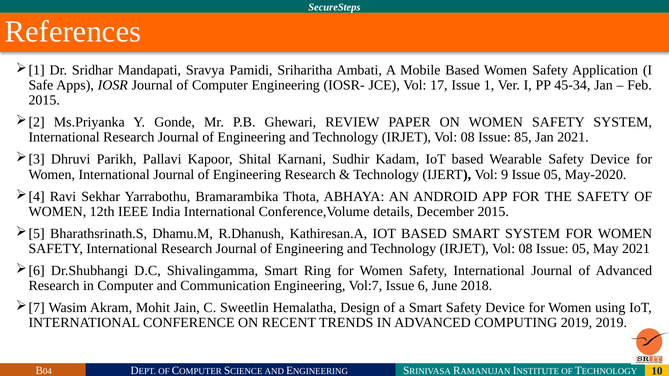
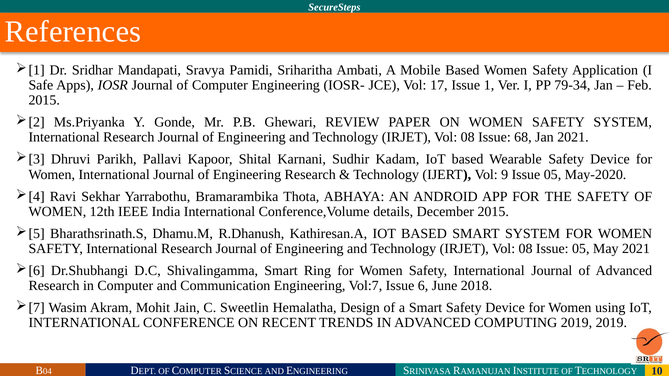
45-34: 45-34 -> 79-34 (572, 85)
85: 85 -> 68 (523, 137)
